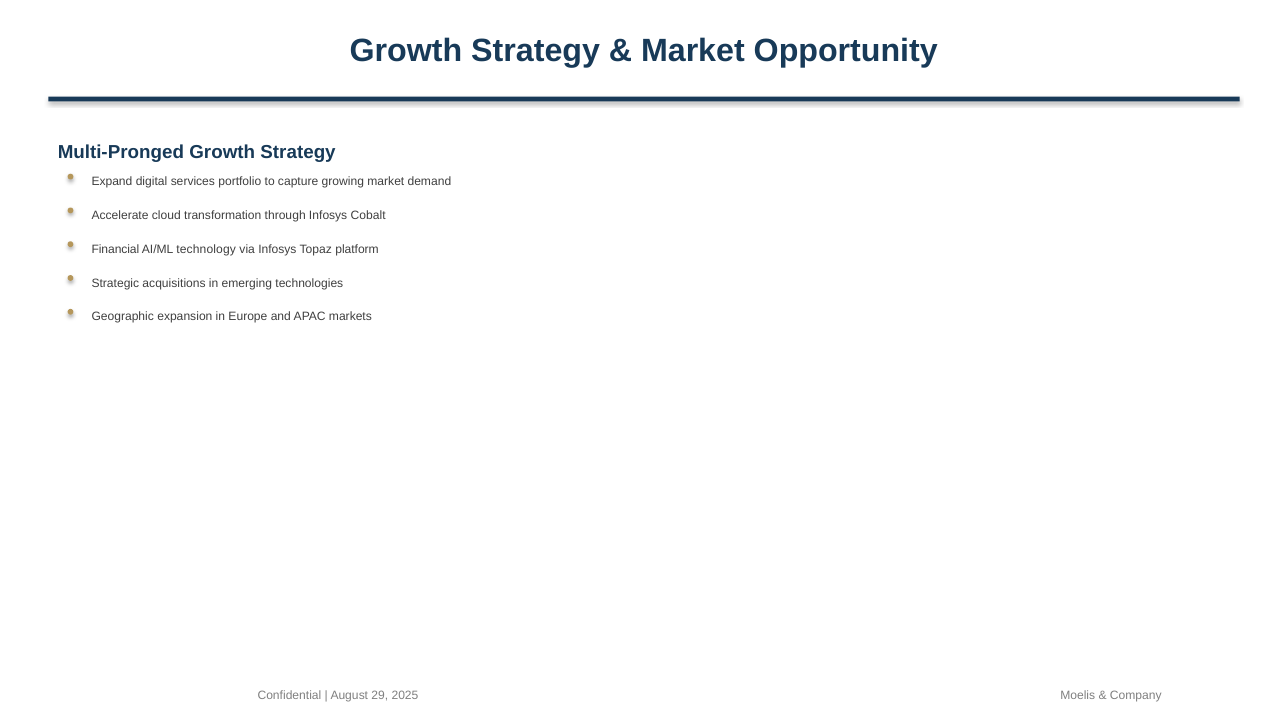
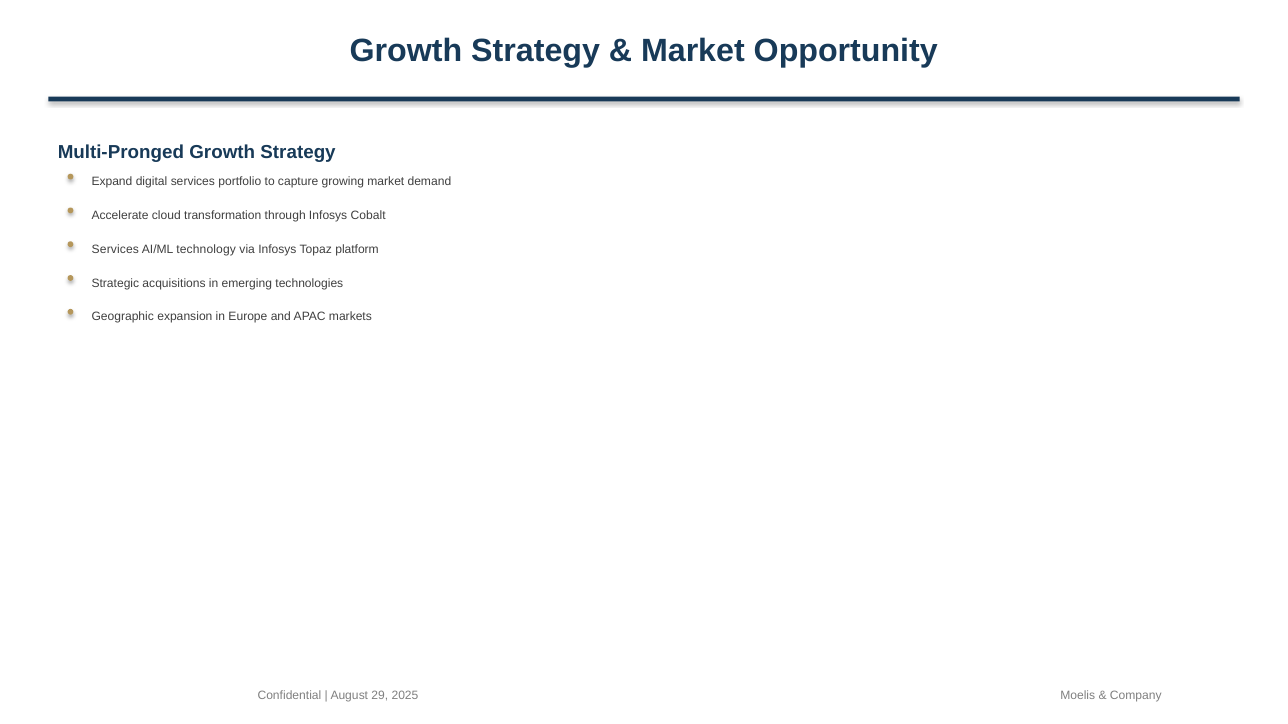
Financial: Financial -> Services (115, 249)
